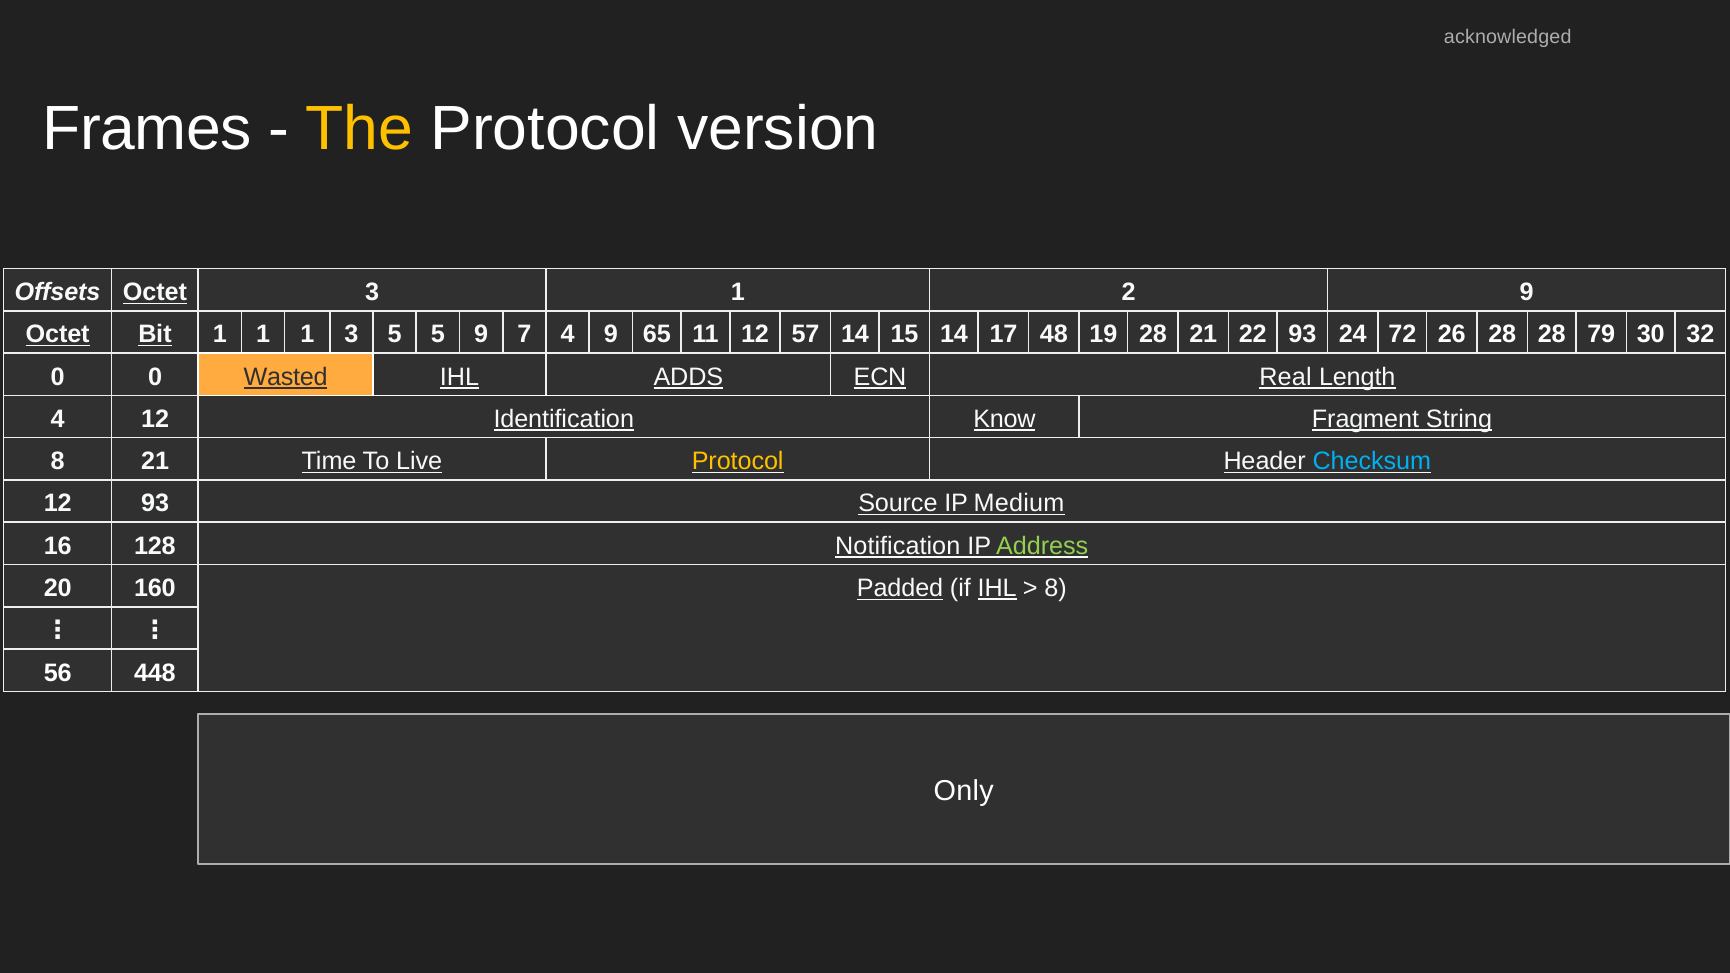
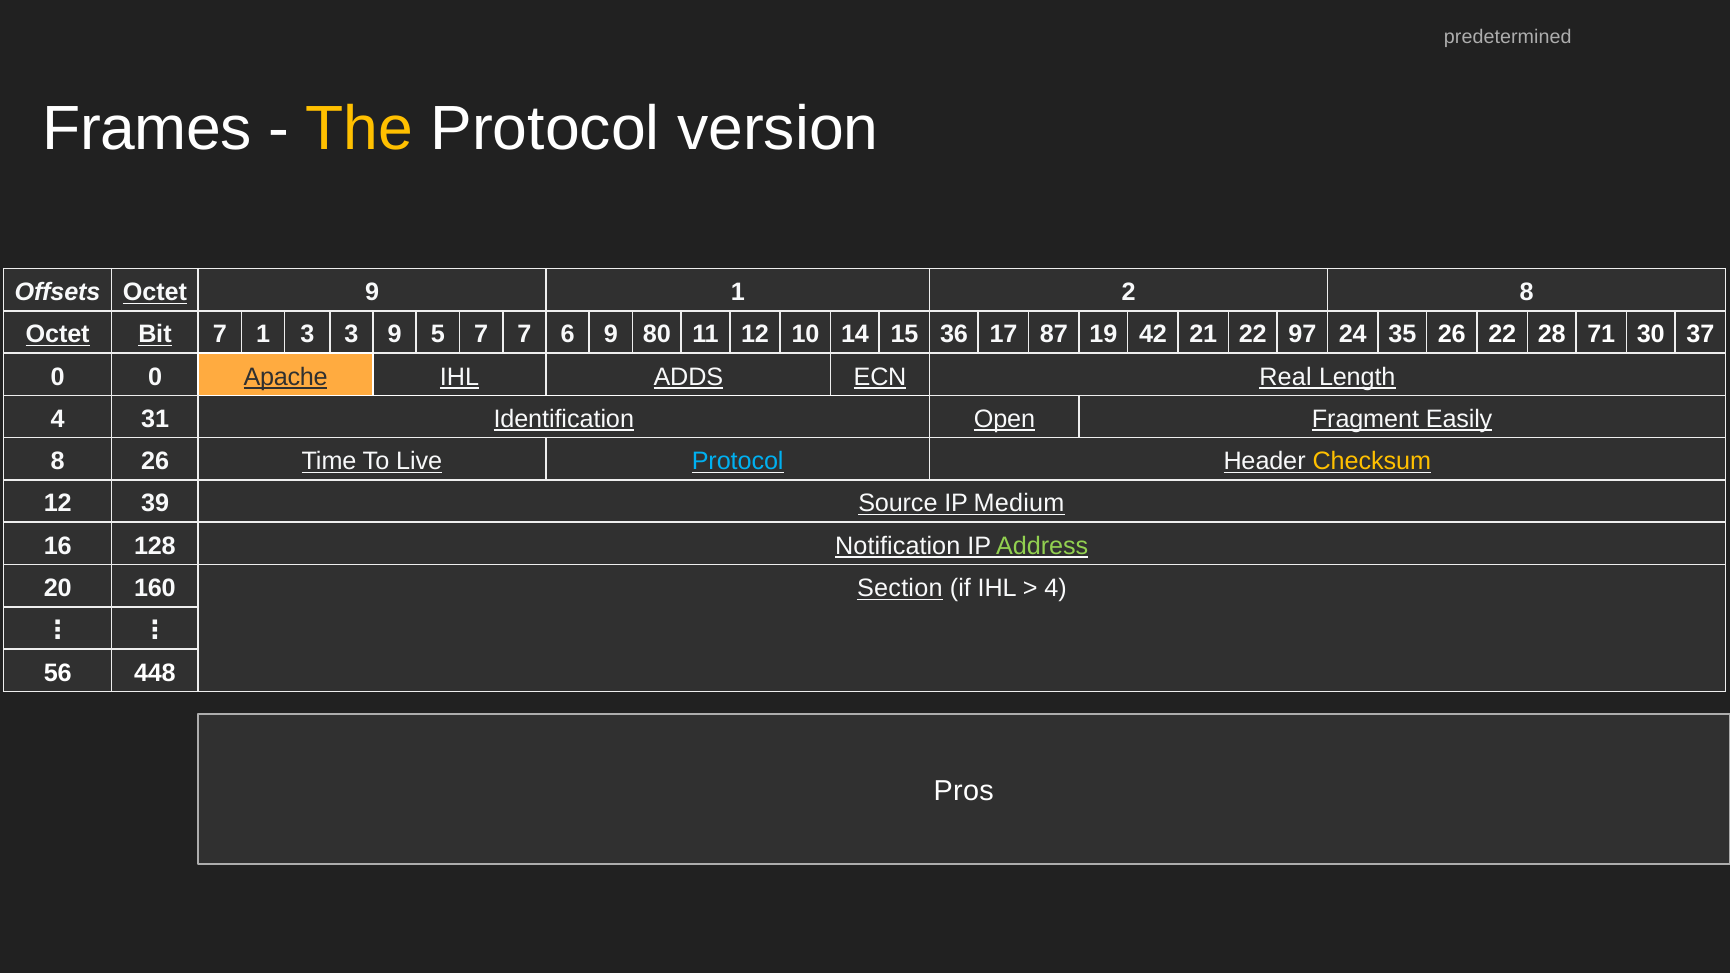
acknowledged: acknowledged -> predetermined (1508, 37)
Octet 3: 3 -> 9 (372, 292)
2 9: 9 -> 8 (1527, 292)
Bit 1: 1 -> 7 (220, 334)
1: 1 -> 3 (307, 334)
3 5: 5 -> 9 (395, 334)
5 9: 9 -> 7 (481, 334)
7 4: 4 -> 6 (568, 334)
65: 65 -> 80 (657, 334)
57: 57 -> 10 (805, 334)
15 14: 14 -> 36 (954, 334)
48: 48 -> 87 (1054, 334)
19 28: 28 -> 42 (1153, 334)
22 93: 93 -> 97 (1302, 334)
72: 72 -> 35 (1402, 334)
26 28: 28 -> 22 (1502, 334)
79: 79 -> 71 (1601, 334)
32: 32 -> 37 (1700, 334)
Wasted: Wasted -> Apache (286, 377)
4 12: 12 -> 31 (155, 419)
Know: Know -> Open (1004, 419)
String: String -> Easily (1459, 419)
8 21: 21 -> 26 (155, 461)
Protocol colour: yellow -> light blue (738, 461)
Checksum colour: light blue -> yellow (1372, 461)
12 93: 93 -> 39 (155, 504)
Padded: Padded -> Section (900, 588)
IHL underline: present -> none (997, 588)
8: 8 -> 4 (1056, 588)
Only: Only -> Pros (964, 791)
